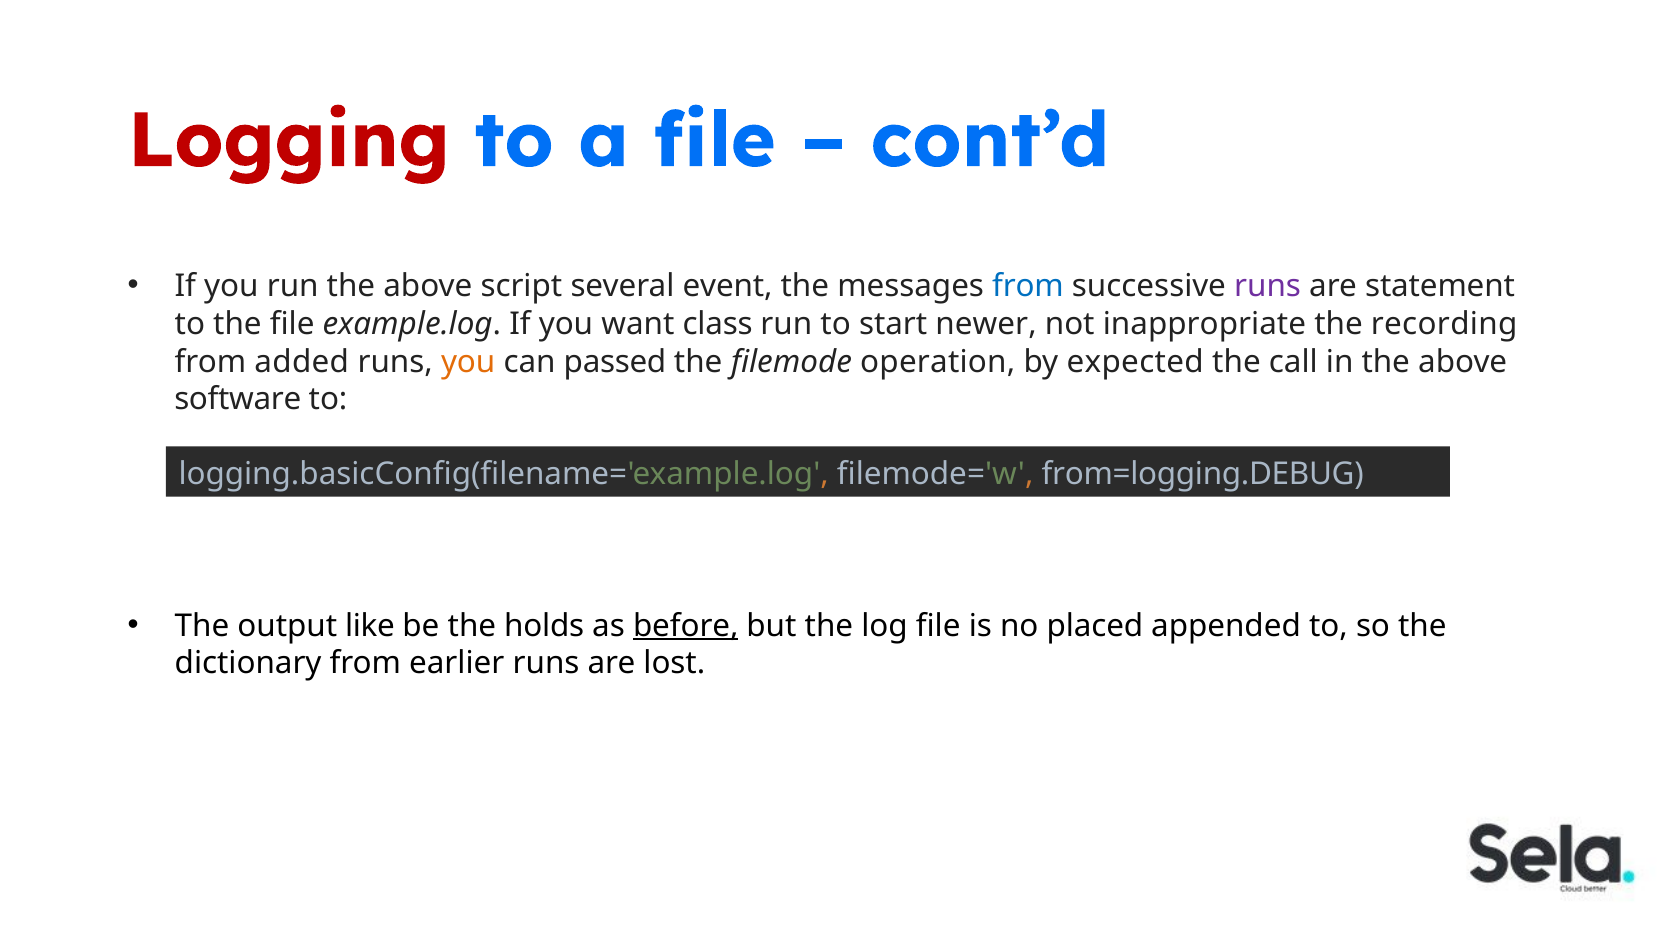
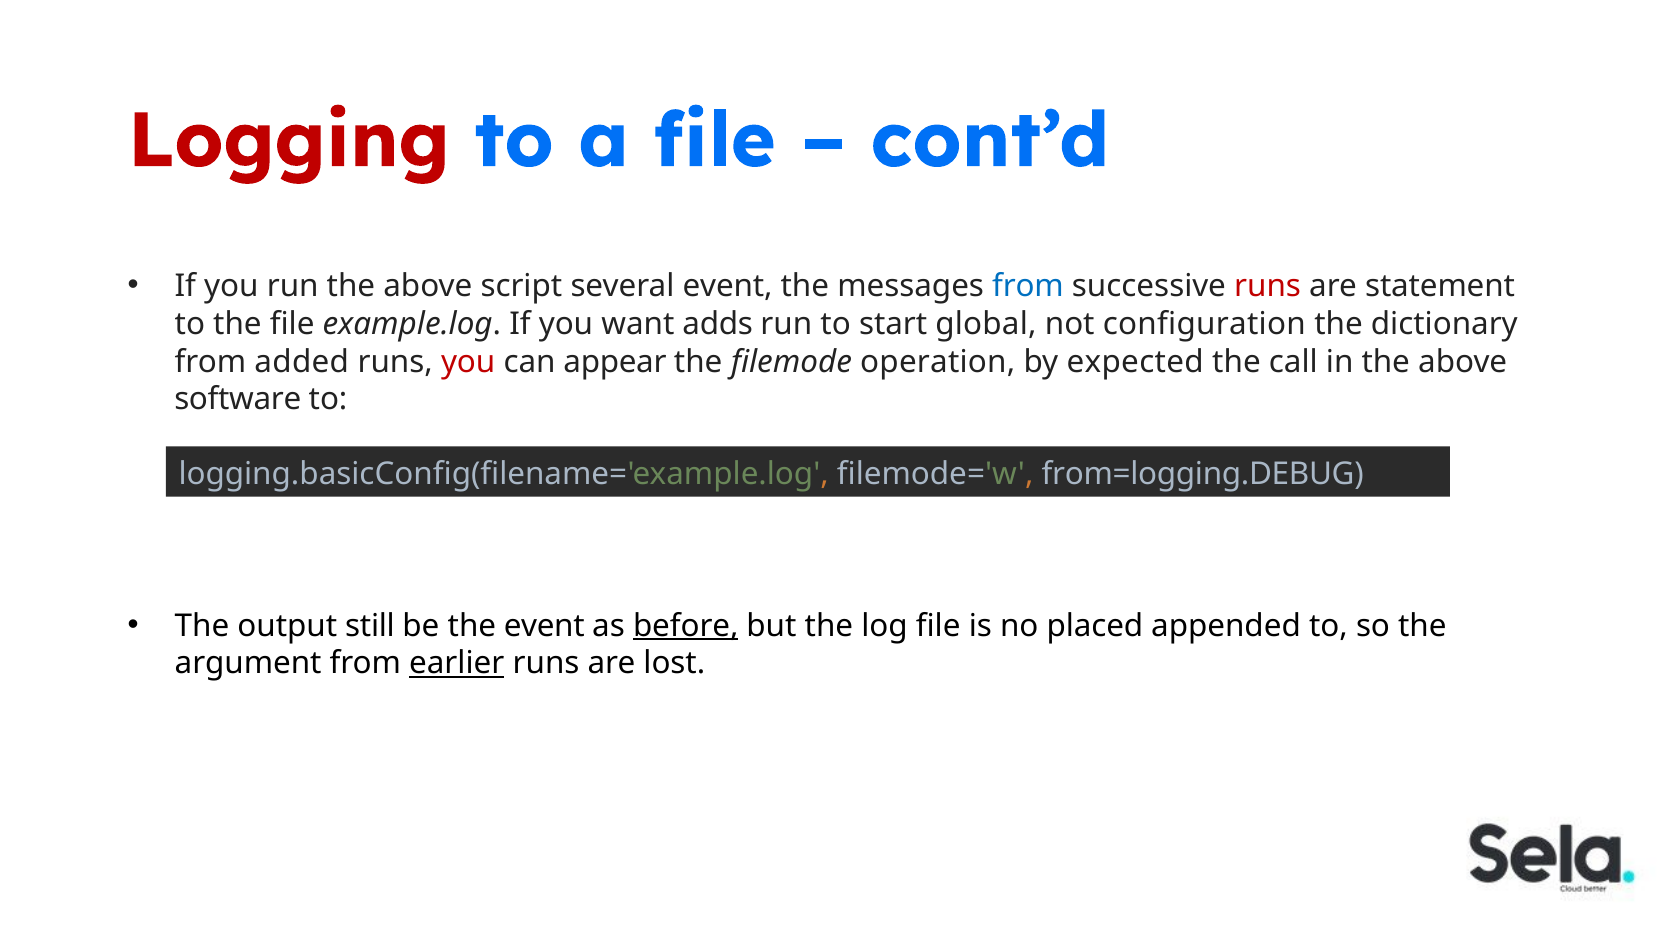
runs colour: purple -> red (1268, 286)
class: class -> adds (718, 324)
newer: newer -> global (986, 324)
inappropriate: inappropriate -> configuration (1204, 324)
recording: recording -> dictionary (1444, 324)
you colour: orange -> red (468, 362)
passed: passed -> appear (615, 362)
like: like -> still (370, 626)
the holds: holds -> event (544, 626)
dictionary: dictionary -> argument (248, 663)
earlier underline: none -> present (457, 663)
